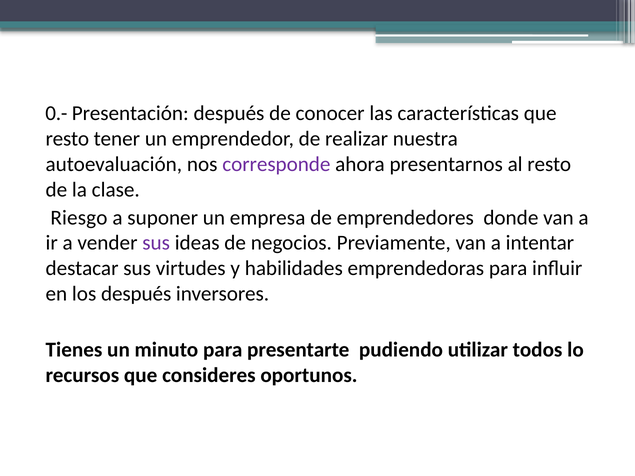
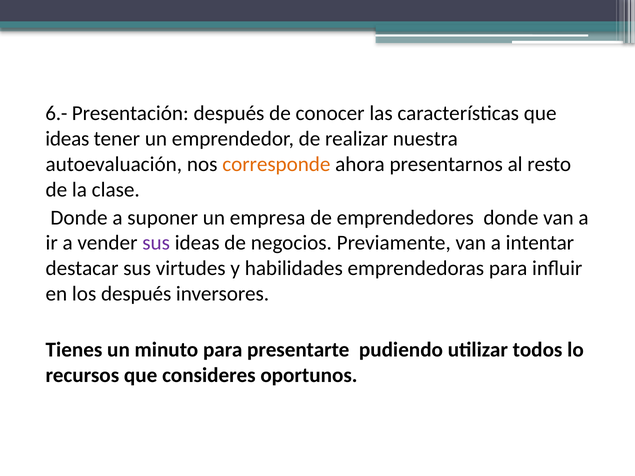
0.-: 0.- -> 6.- (56, 113)
resto: resto -> ideas (67, 139)
corresponde colour: purple -> orange (276, 164)
Riesgo: Riesgo -> Donde (79, 218)
